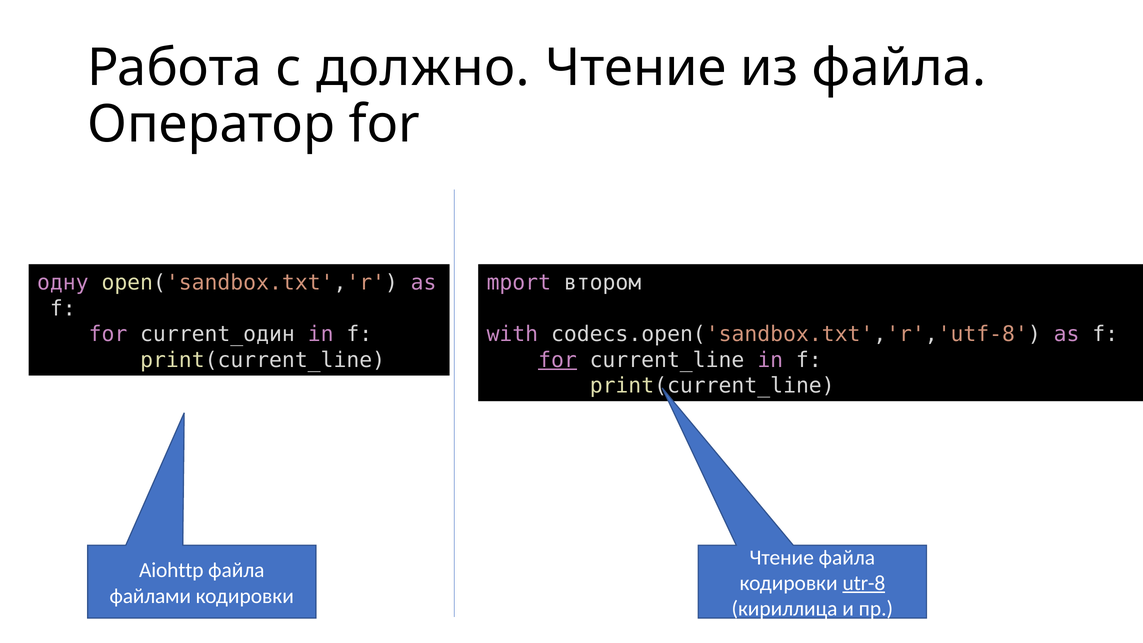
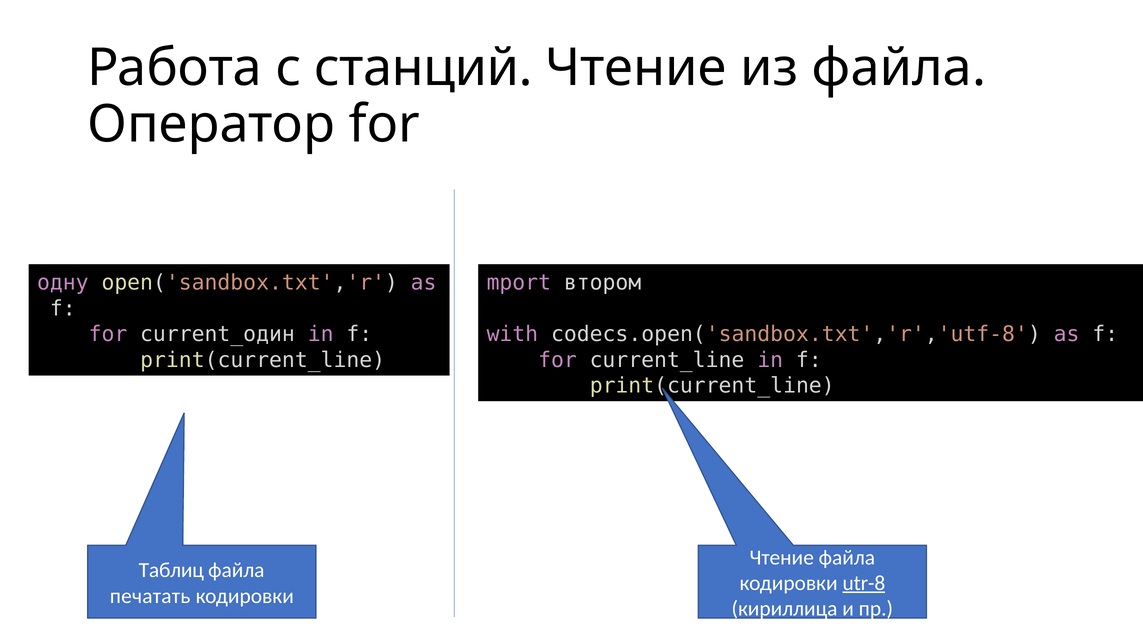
должно: должно -> станций (423, 68)
for underline: present -> none (558, 360)
Aiohttp: Aiohttp -> Таблиц (171, 570)
файлами: файлами -> печатать (150, 596)
